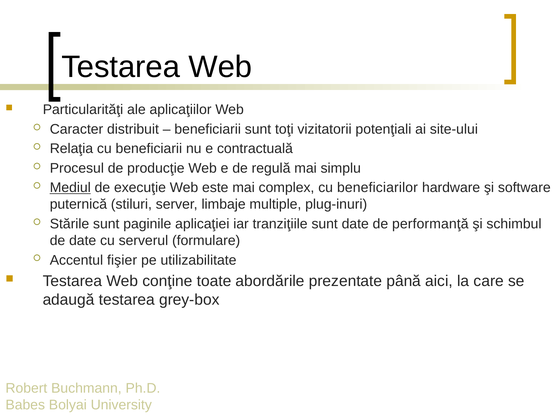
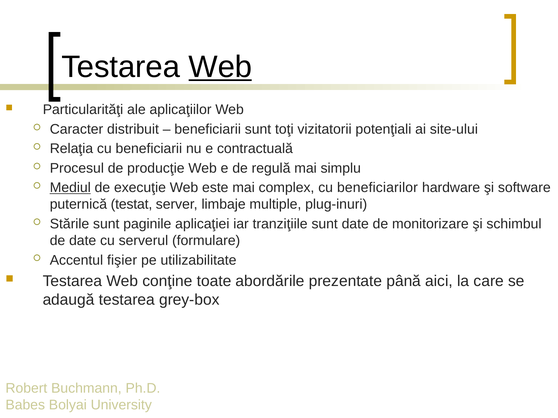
Web underline: none -> present (220, 67)
stiluri: stiluri -> testat (131, 205)
performanţă: performanţă -> monitorizare (430, 224)
